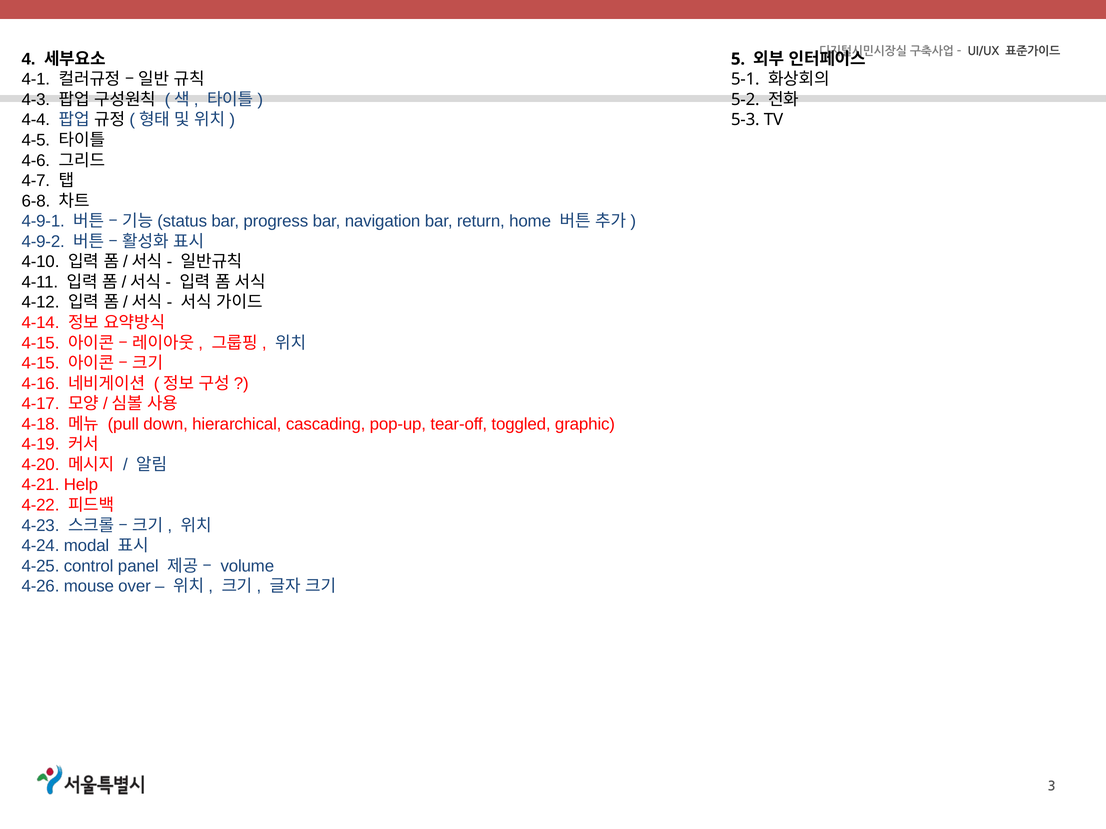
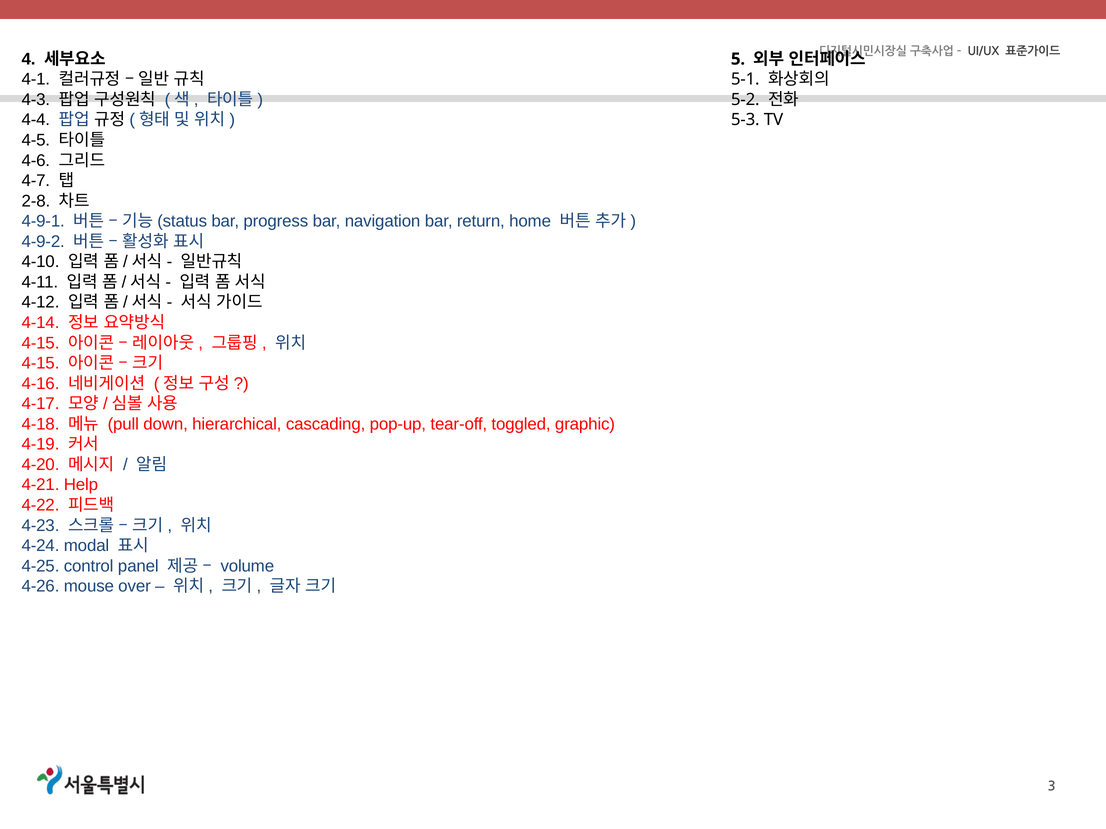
6-8: 6-8 -> 2-8 (36, 201)
